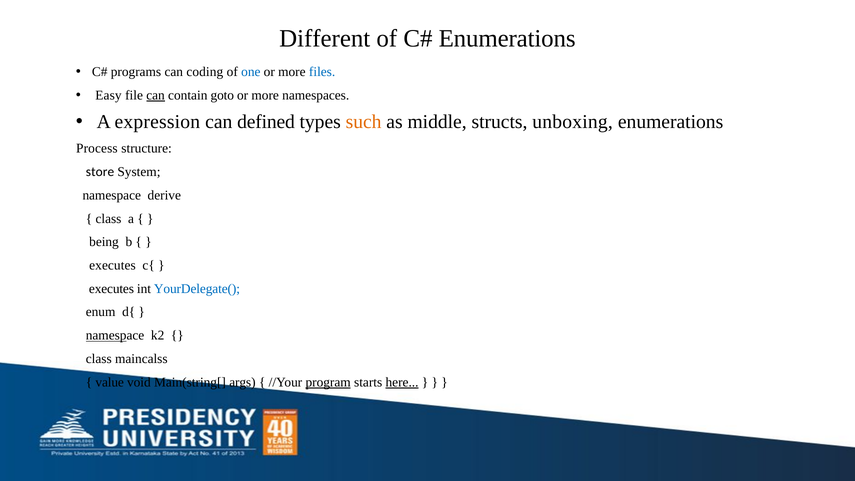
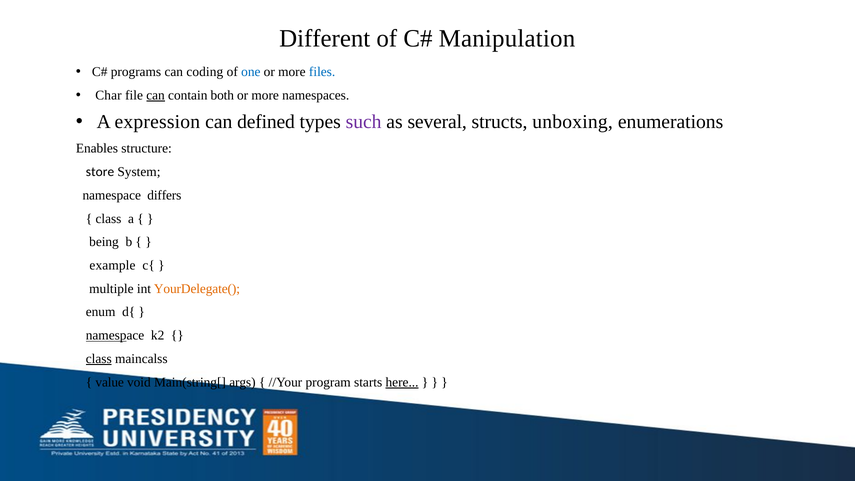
Enumerations: Enumerations -> Manipulation (507, 38)
Easy: Easy -> Char (108, 95)
goto: goto -> both (222, 95)
such colour: orange -> purple (364, 122)
middle: middle -> several (437, 122)
Process: Process -> Enables (97, 149)
derive: derive -> differs (164, 195)
executes: executes -> example (112, 265)
executes: executes -> multiple (111, 289)
YourDelegate( colour: blue -> orange (197, 289)
class underline: none -> present (99, 359)
program underline: present -> none (328, 382)
